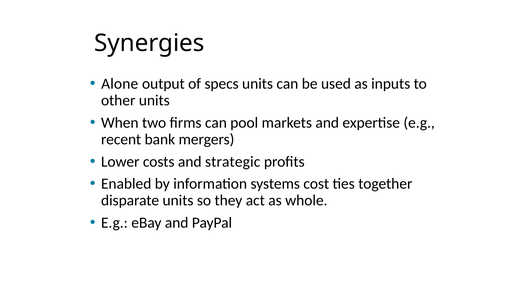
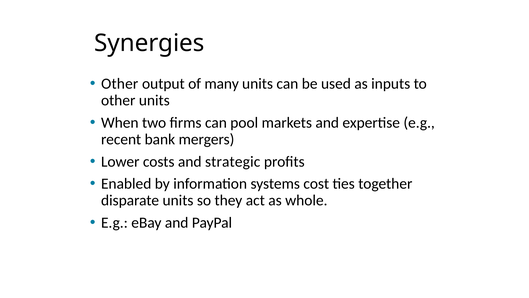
Alone: Alone -> Other (120, 84)
specs: specs -> many (222, 84)
